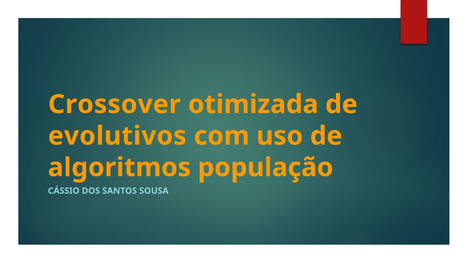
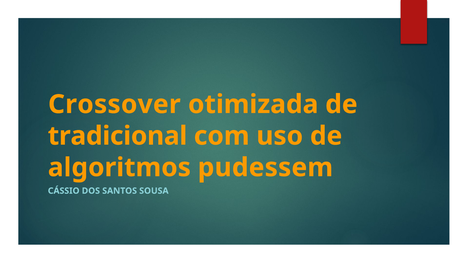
evolutivos: evolutivos -> tradicional (118, 136)
população: população -> pudessem (265, 168)
